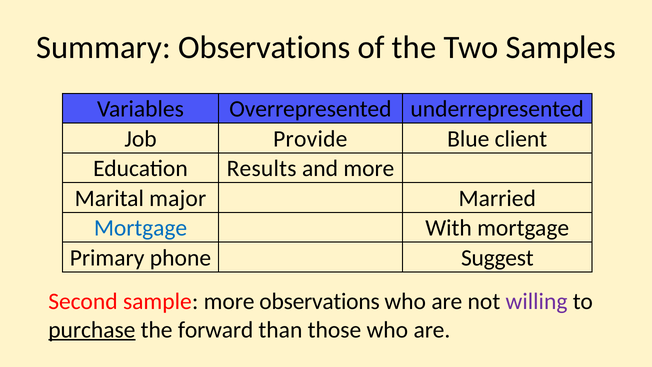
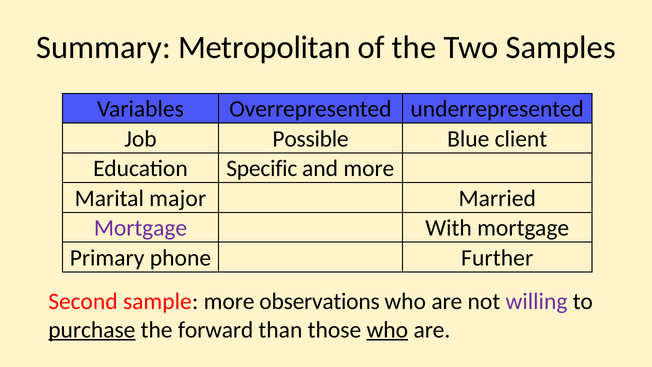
Summary Observations: Observations -> Metropolitan (264, 48)
Provide: Provide -> Possible (311, 139)
Results: Results -> Specific (262, 168)
Mortgage colour: blue -> purple (141, 228)
Suggest: Suggest -> Further (497, 258)
who underline: none -> present (387, 330)
